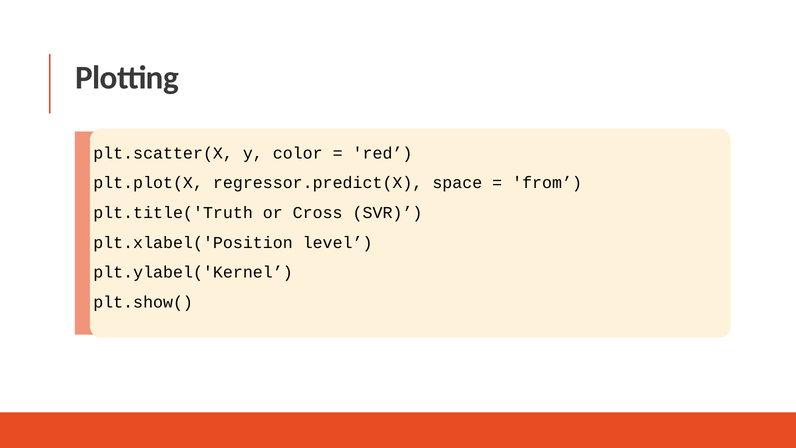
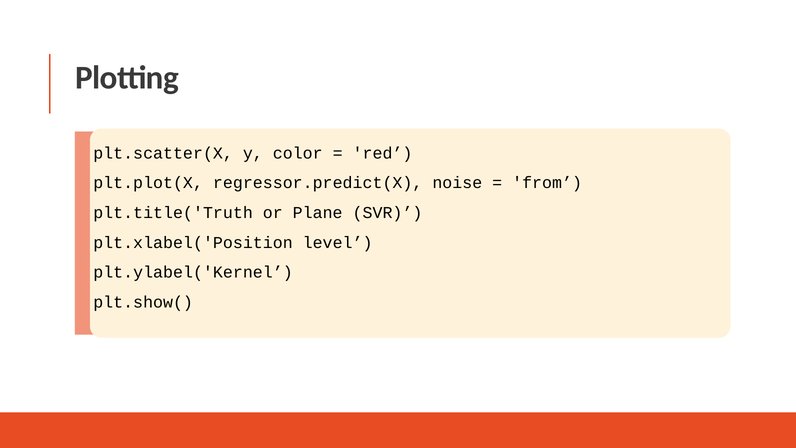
space: space -> noise (457, 183)
Cross: Cross -> Plane (318, 213)
